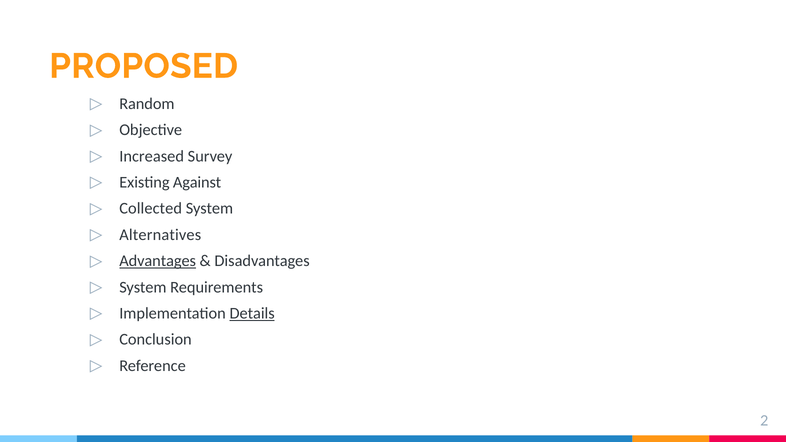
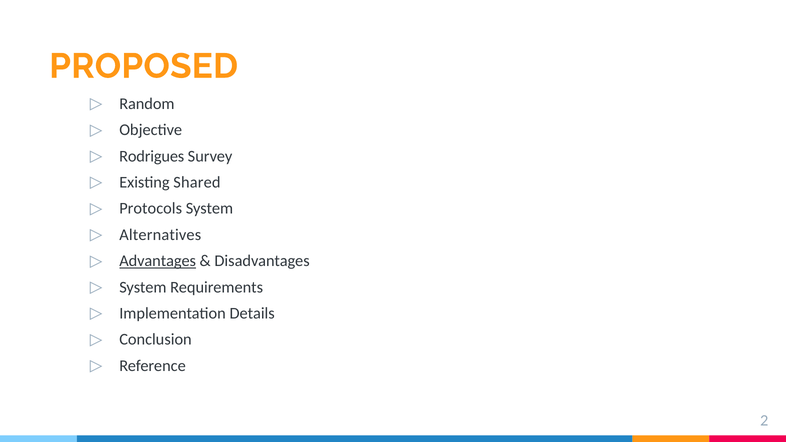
Increased: Increased -> Rodrigues (152, 156)
Against: Against -> Shared (197, 182)
Collected: Collected -> Protocols (151, 209)
Details underline: present -> none (252, 313)
